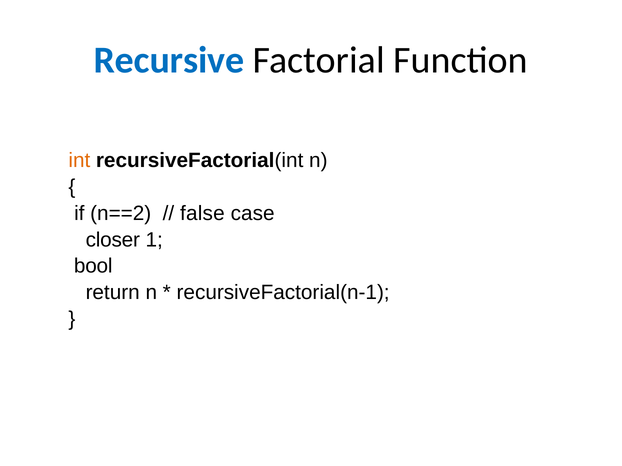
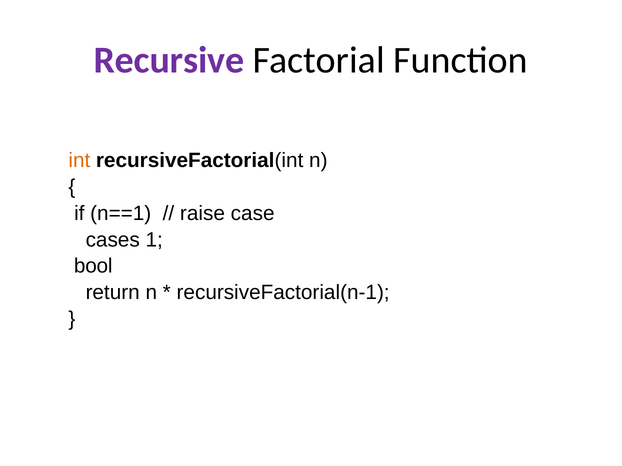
Recursive colour: blue -> purple (169, 60)
n==2: n==2 -> n==1 (121, 213)
false: false -> raise (202, 213)
closer: closer -> cases (113, 240)
